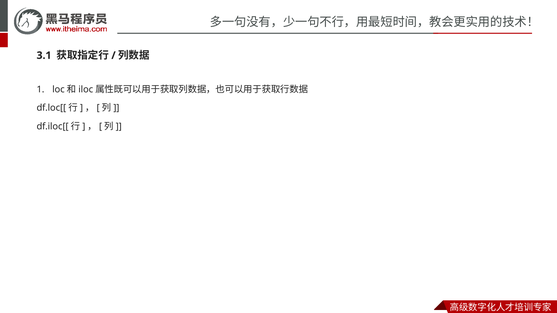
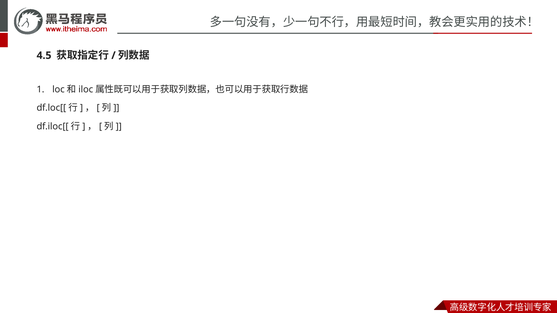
3.1: 3.1 -> 4.5 (44, 55)
